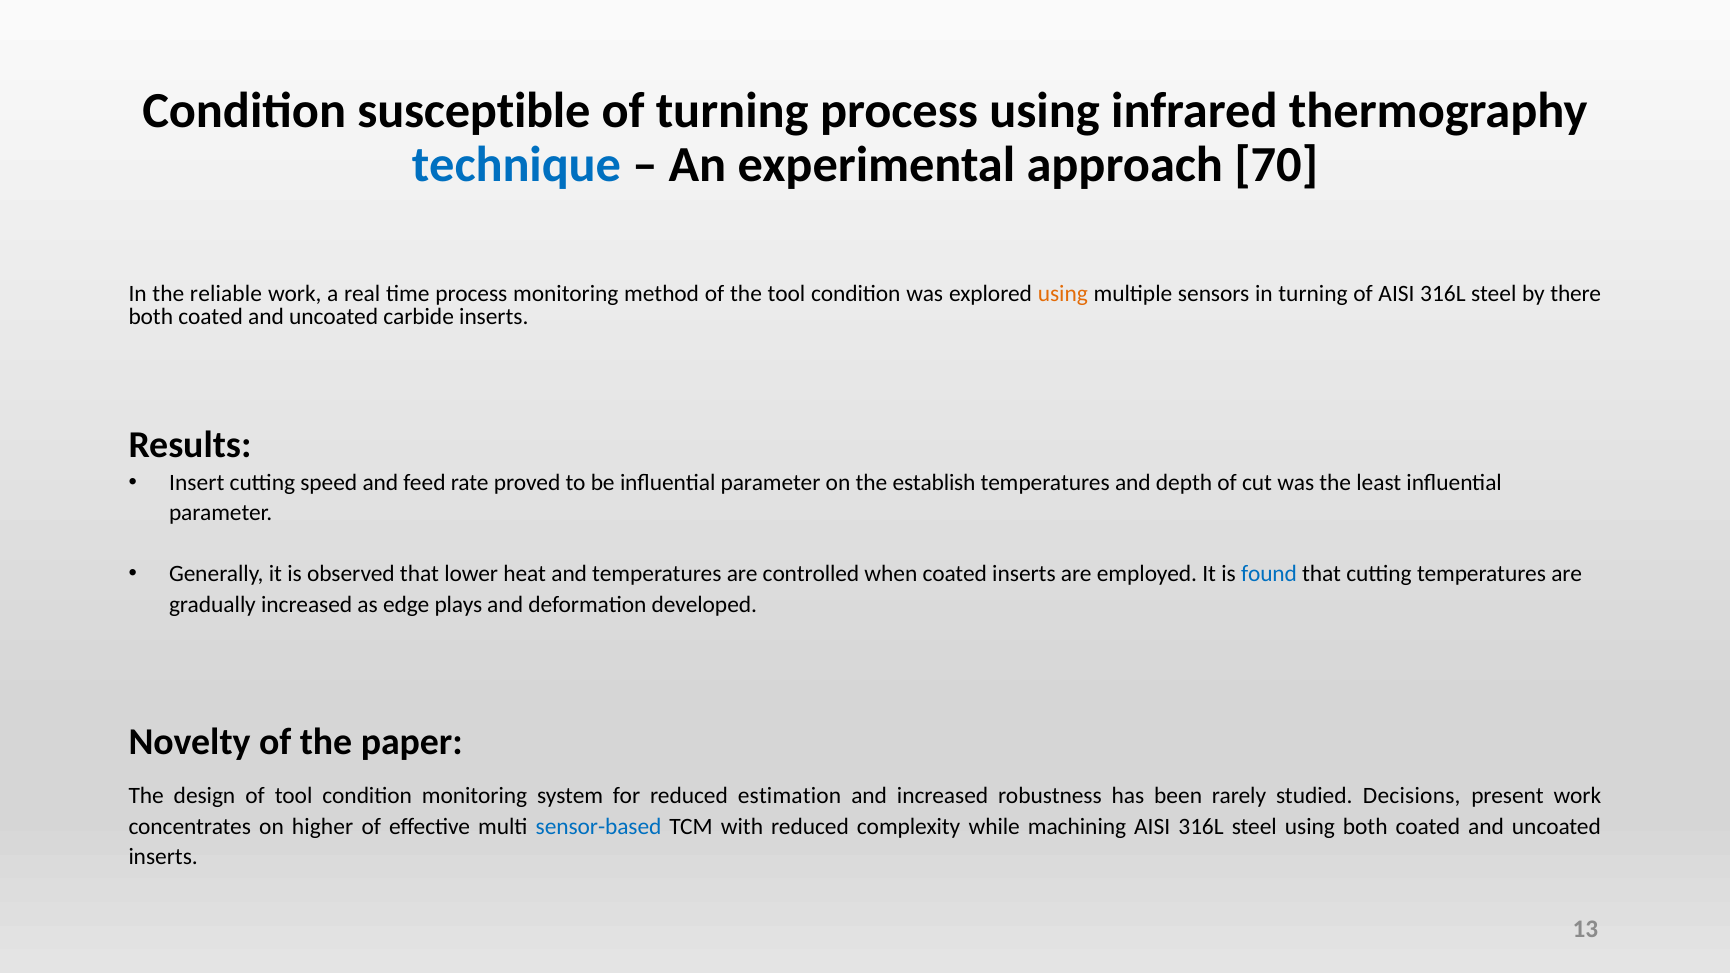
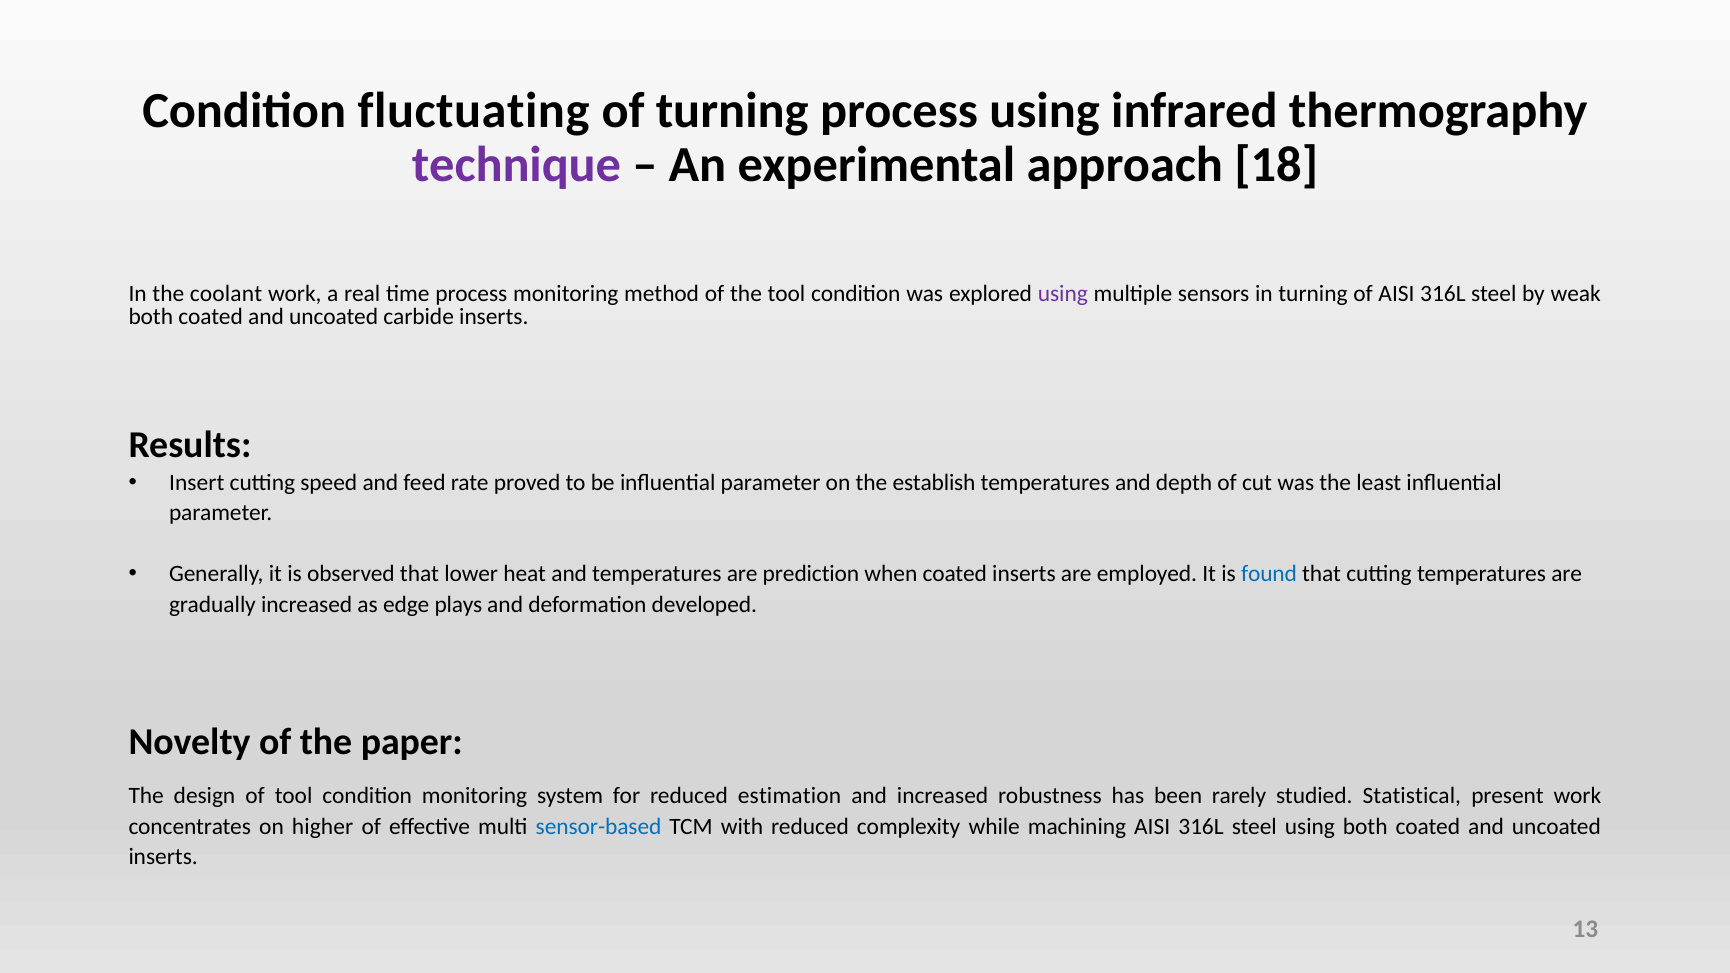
susceptible: susceptible -> fluctuating (474, 110)
technique colour: blue -> purple (516, 165)
70: 70 -> 18 (1276, 165)
reliable: reliable -> coolant (226, 294)
using colour: orange -> purple (1063, 294)
there: there -> weak (1576, 294)
controlled: controlled -> prediction (811, 574)
Decisions: Decisions -> Statistical (1412, 796)
